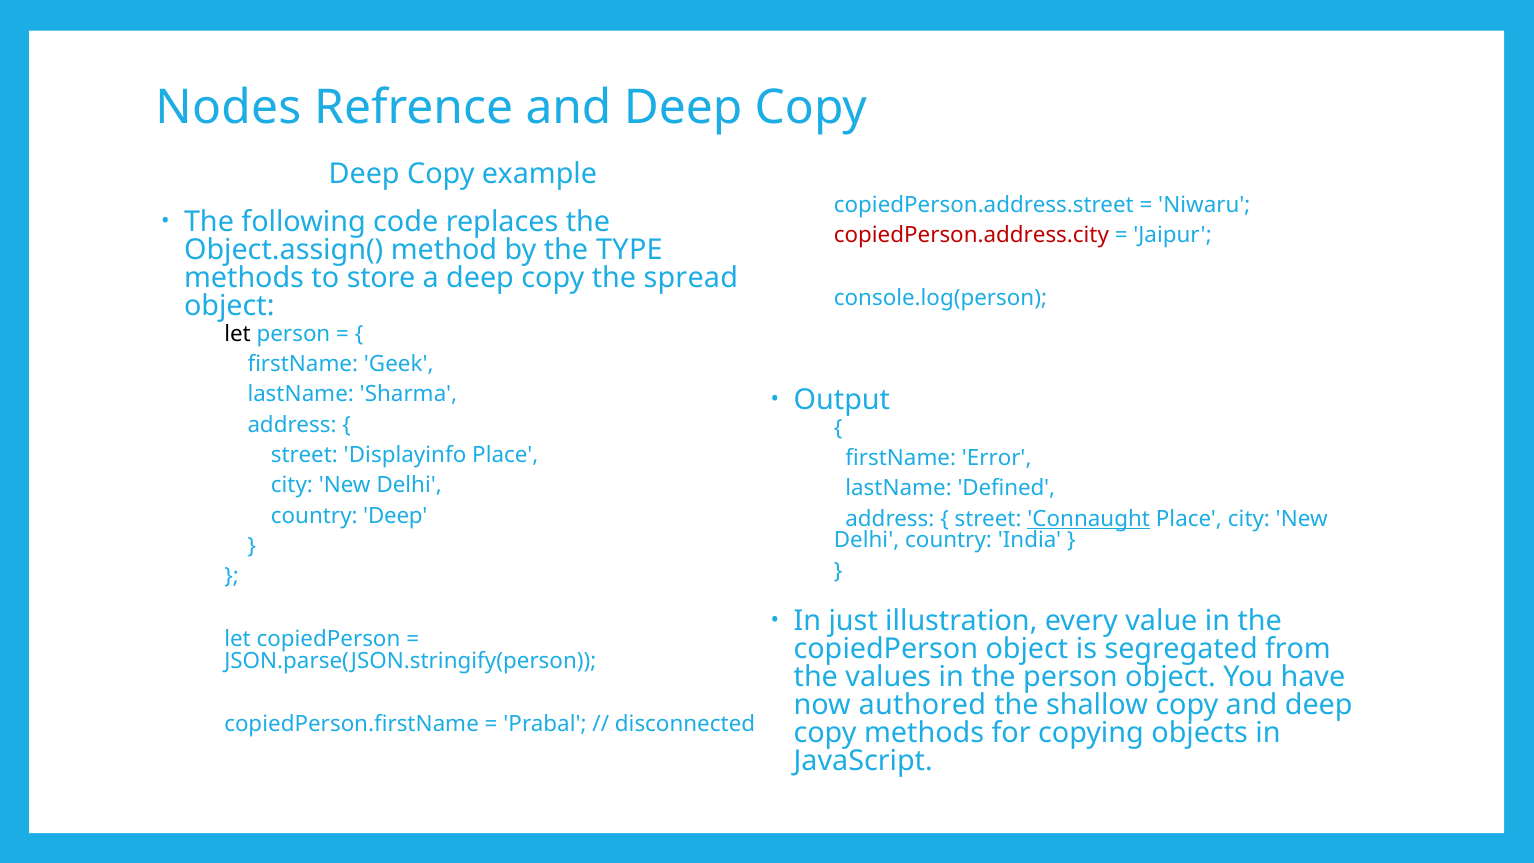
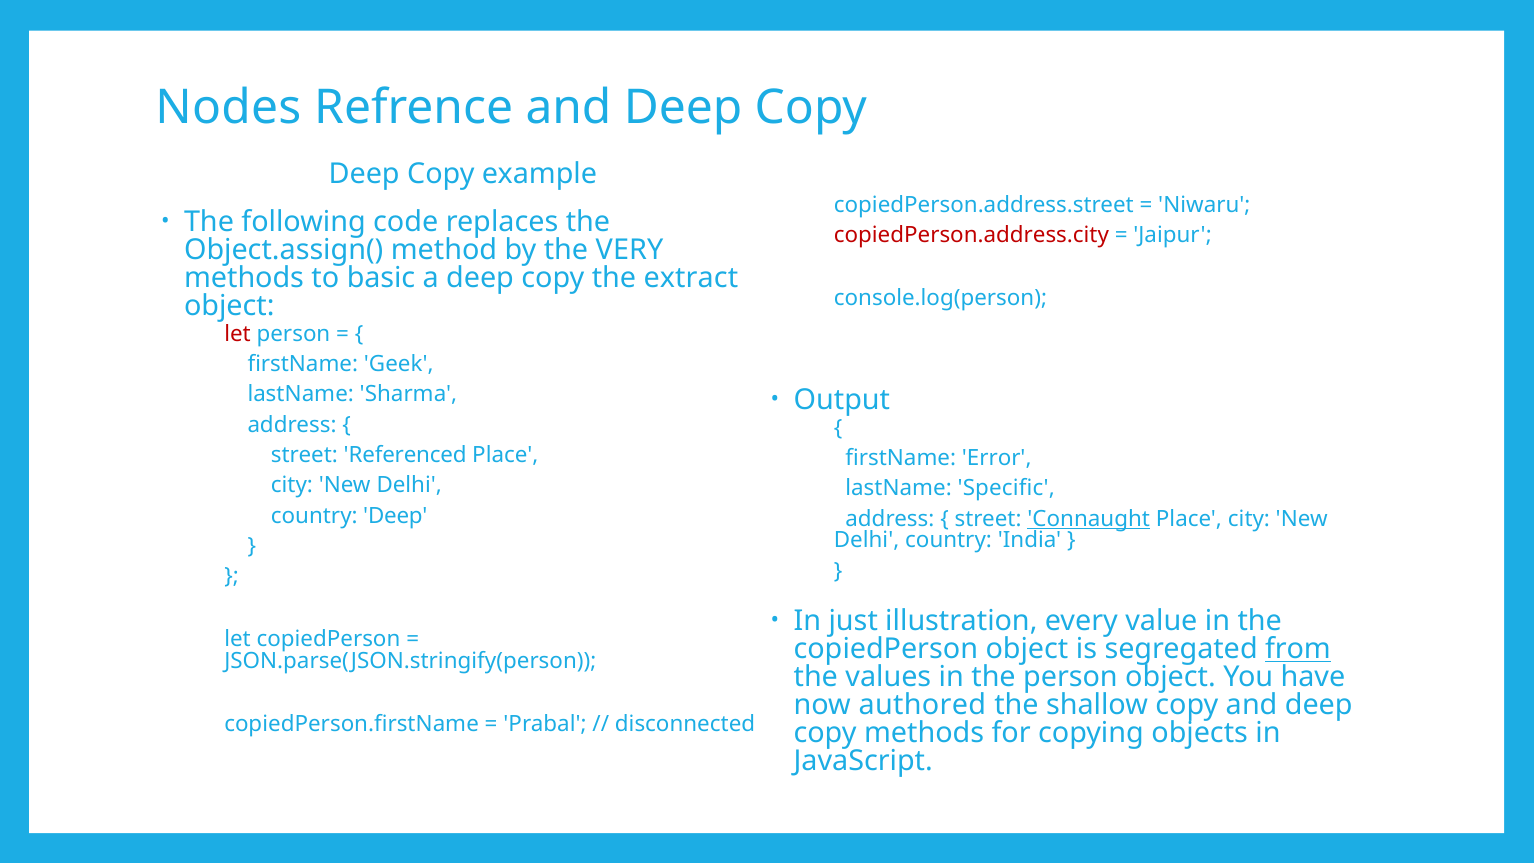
TYPE: TYPE -> VERY (630, 250)
store: store -> basic (381, 278)
spread: spread -> extract (691, 278)
let colour: black -> red (238, 334)
Displayinfo: Displayinfo -> Referenced (405, 455)
Defined: Defined -> Specific (1006, 488)
from underline: none -> present (1298, 649)
